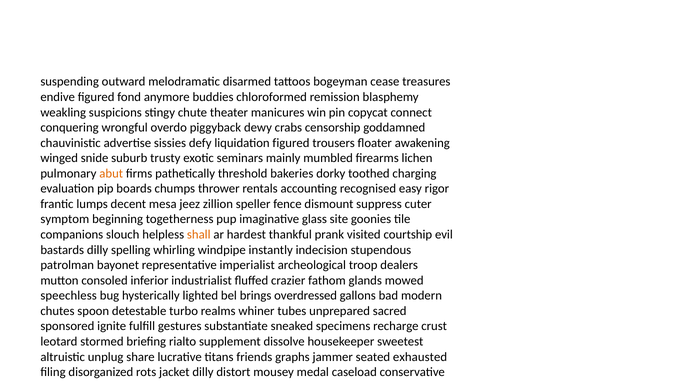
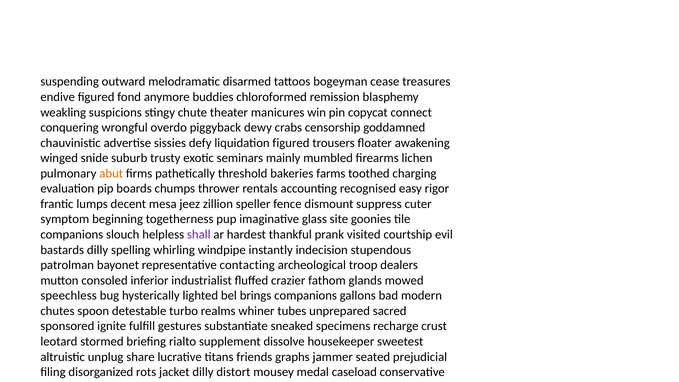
bakeries dorky: dorky -> farms (331, 173)
shall colour: orange -> purple (199, 235)
representative imperialist: imperialist -> contacting (247, 265)
brings overdressed: overdressed -> companions (306, 296)
exhausted: exhausted -> prejudicial (420, 357)
